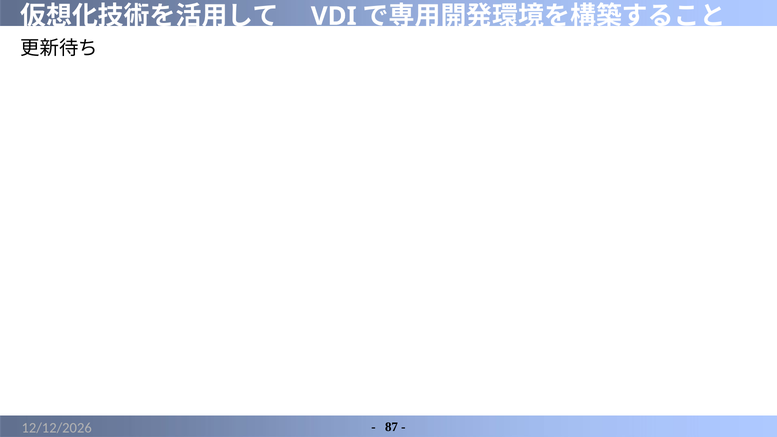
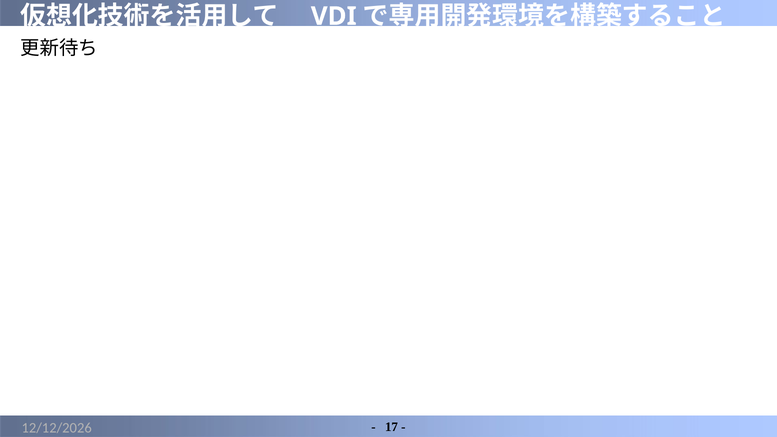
87: 87 -> 17 (391, 427)
